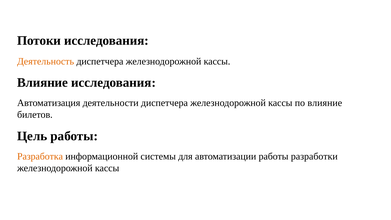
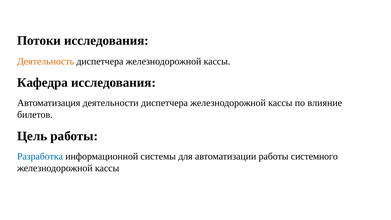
Влияние: Влияние -> Кафедра (42, 83)
Разработка colour: orange -> blue (40, 156)
разработки: разработки -> системного (314, 156)
